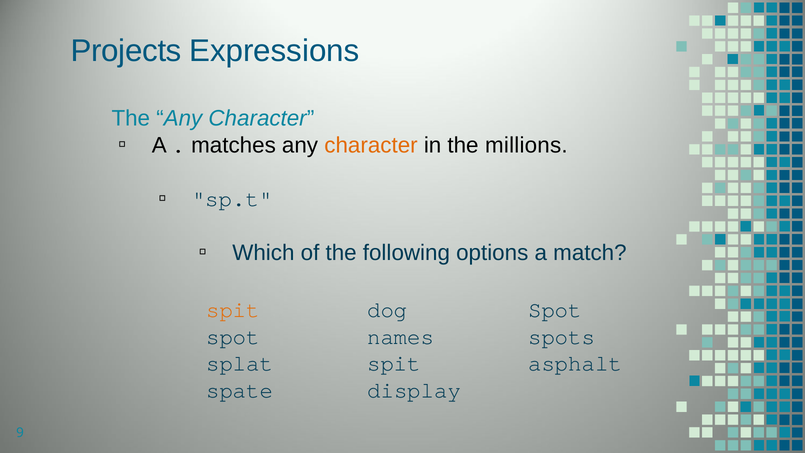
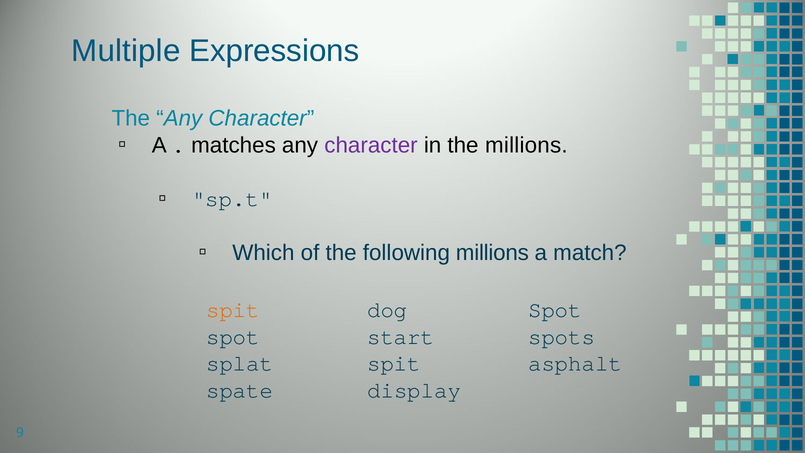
Projects: Projects -> Multiple (126, 51)
character colour: orange -> purple (371, 145)
following options: options -> millions (492, 253)
names: names -> start (401, 337)
